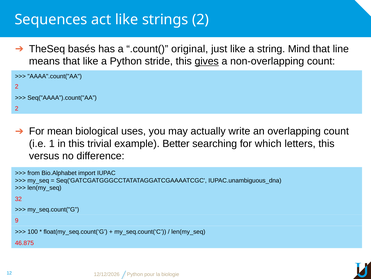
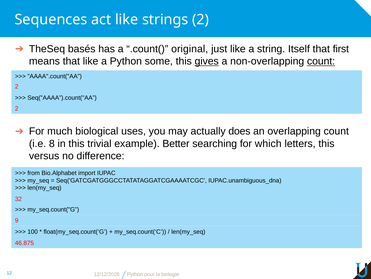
Mind: Mind -> Itself (299, 49)
line: line -> first (341, 49)
stride: stride -> some (159, 61)
count underline: none -> present (321, 61)
mean: mean -> much (60, 131)
write: write -> does (239, 131)
1: 1 -> 8 (52, 143)
